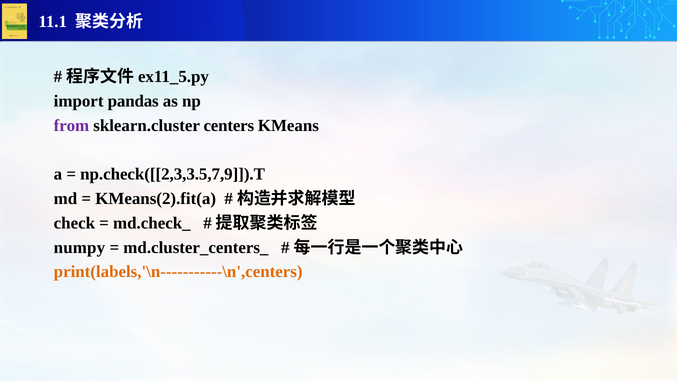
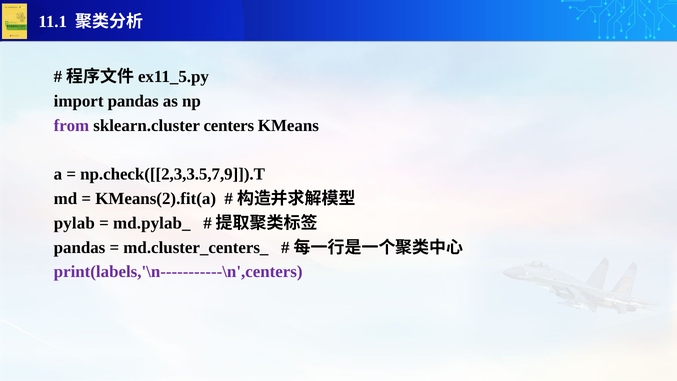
check: check -> pylab (74, 223)
md.check_: md.check_ -> md.pylab_ (152, 223)
numpy: numpy -> pandas (80, 247)
print(labels,'\n-----------\n',centers colour: orange -> purple (178, 272)
